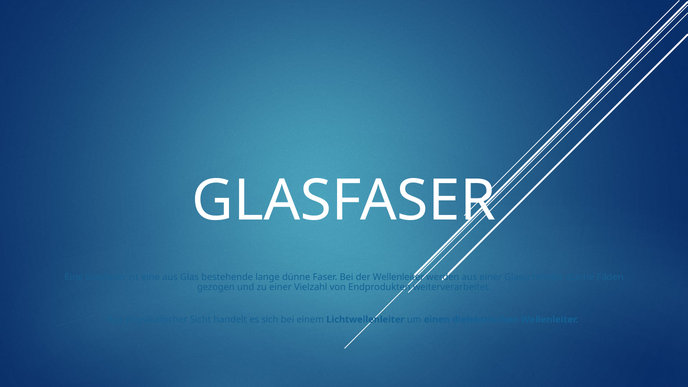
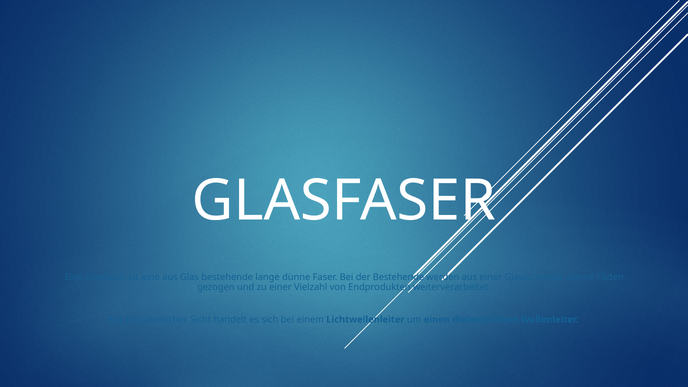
der Wellenleiter: Wellenleiter -> Bestehende (398, 277)
